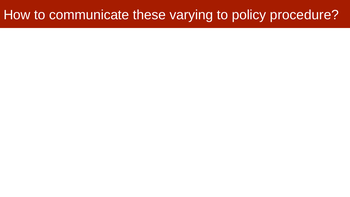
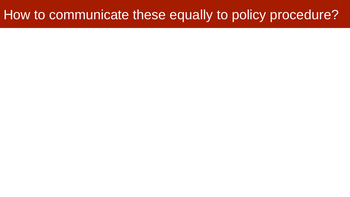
varying: varying -> equally (191, 15)
